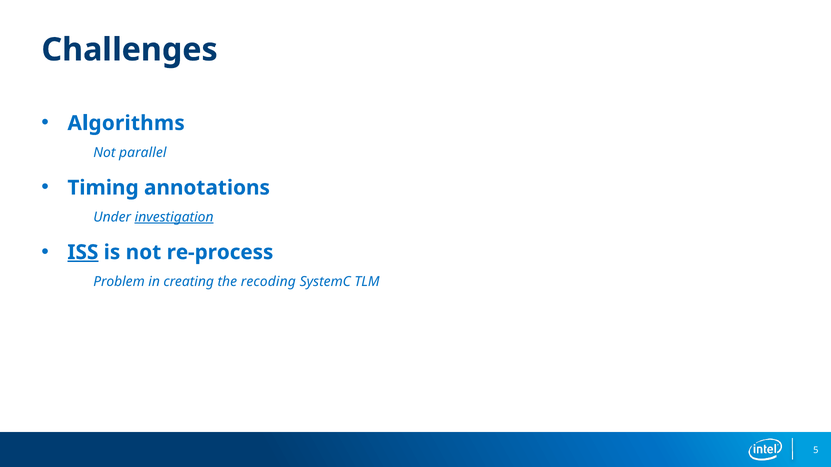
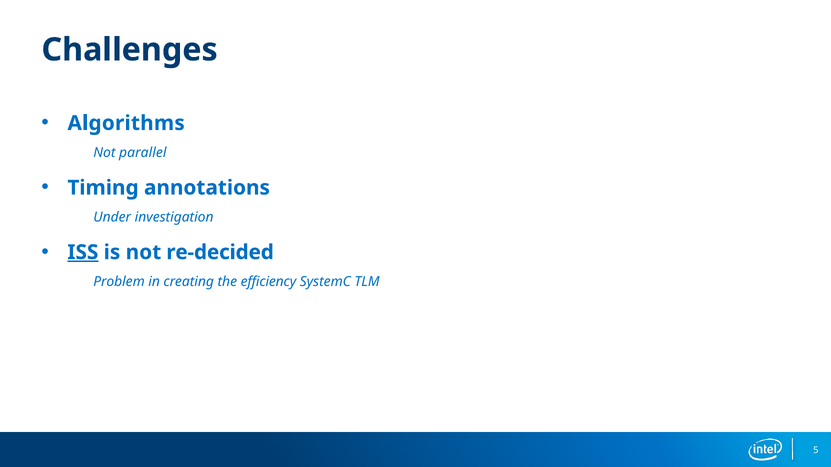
investigation underline: present -> none (174, 217)
re-process: re-process -> re-decided (220, 253)
recoding: recoding -> efficiency (268, 282)
